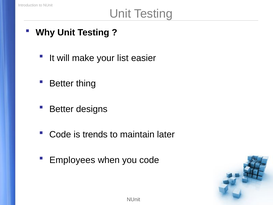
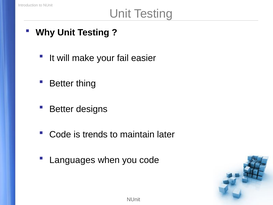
list: list -> fail (123, 58)
Employees: Employees -> Languages (72, 160)
